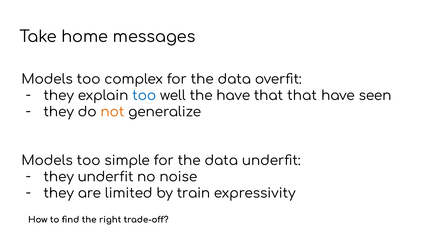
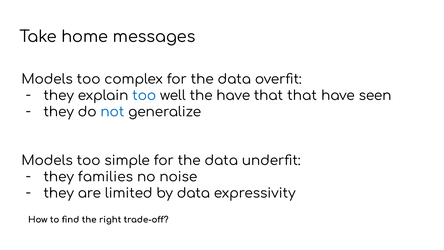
not colour: orange -> blue (112, 112)
they underfit: underfit -> families (105, 177)
by train: train -> data (193, 193)
